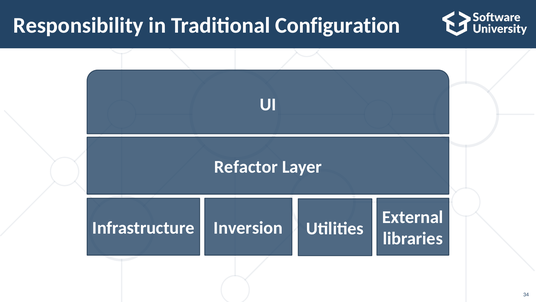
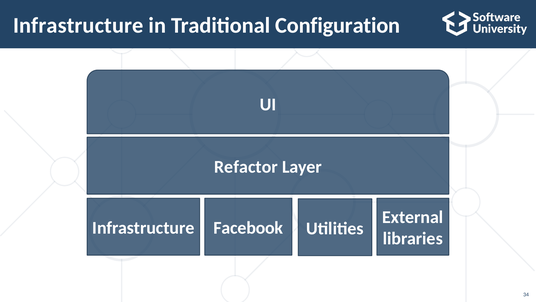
Responsibility: Responsibility -> Infrastructure (78, 25)
Inversion: Inversion -> Facebook (248, 228)
